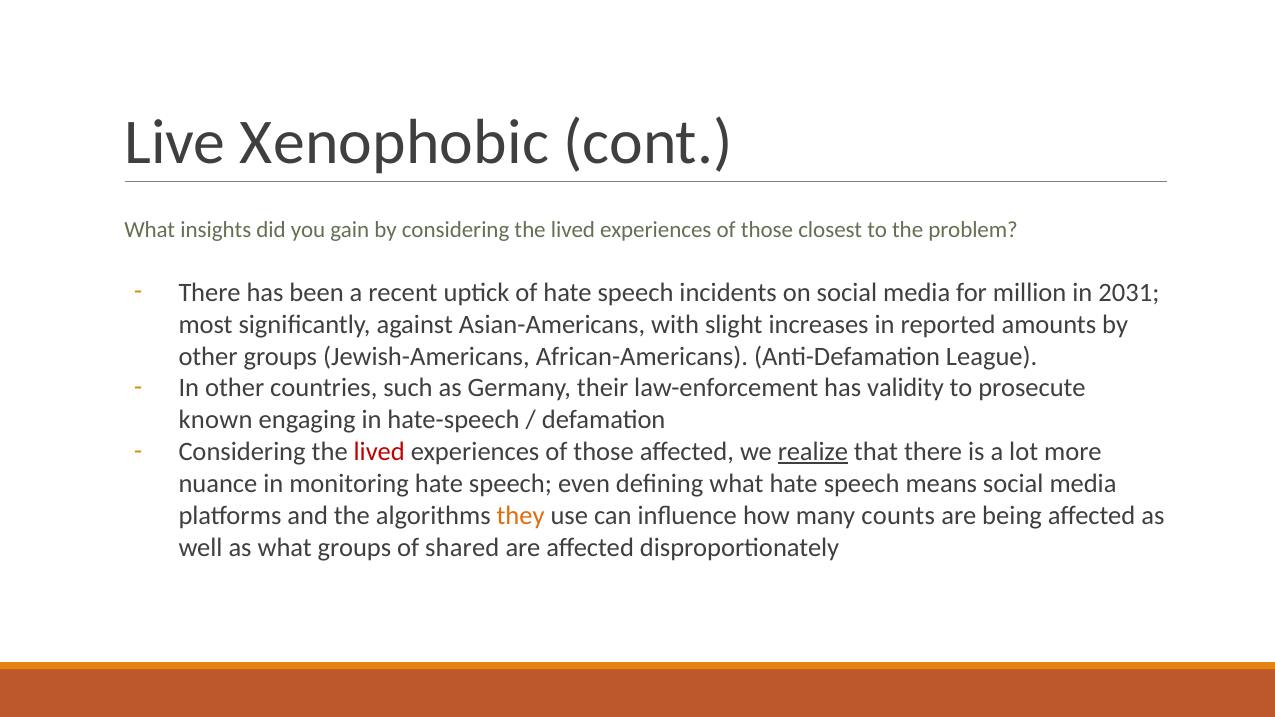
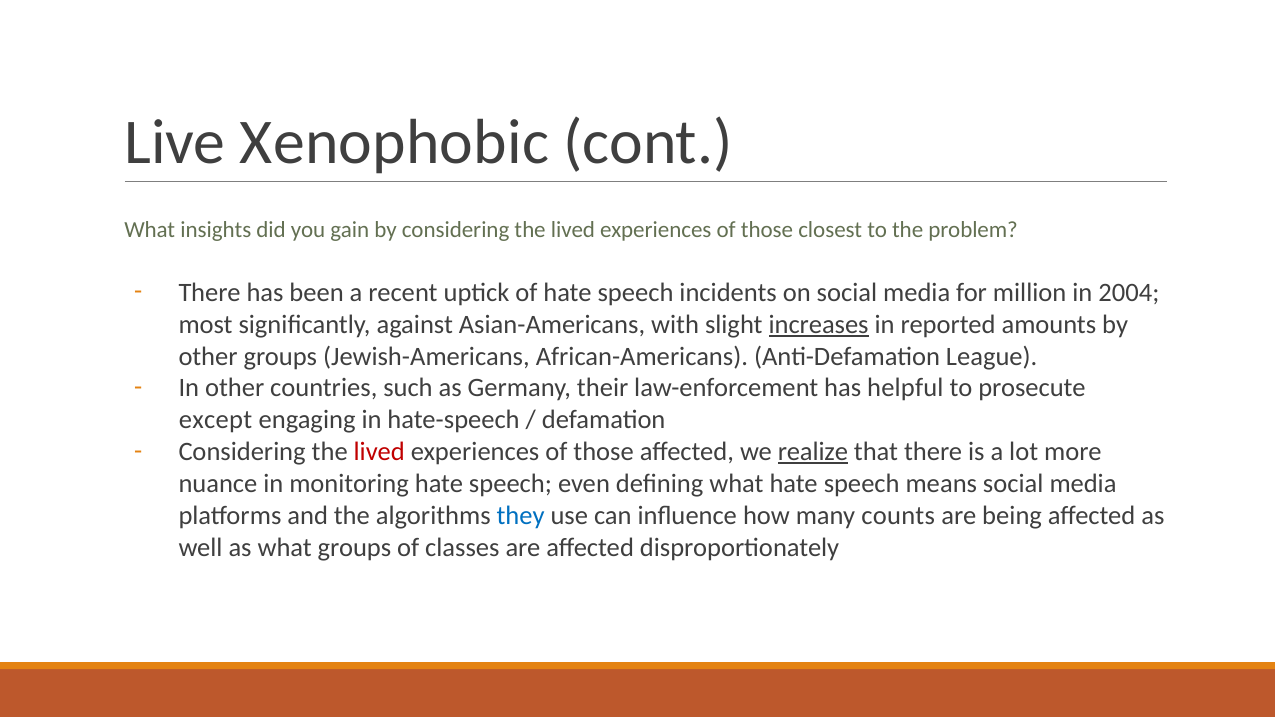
2031: 2031 -> 2004 (1129, 293)
increases underline: none -> present (819, 324)
validity: validity -> helpful (905, 388)
known: known -> except (216, 420)
they colour: orange -> blue (521, 516)
shared: shared -> classes (462, 548)
